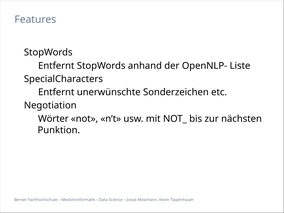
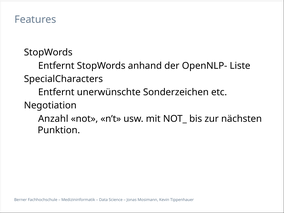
Wörter: Wörter -> Anzahl (53, 119)
